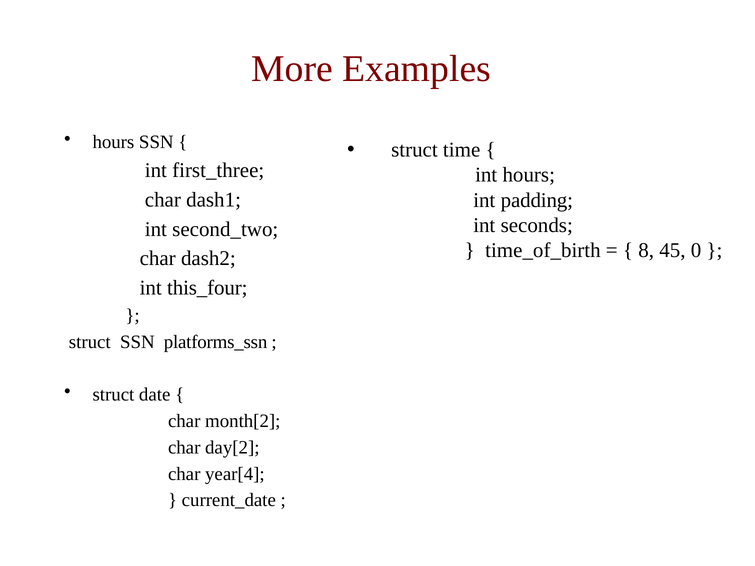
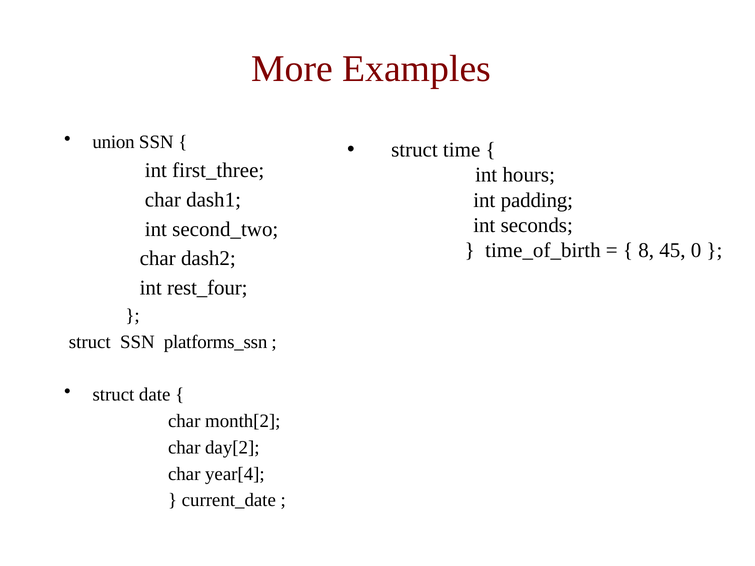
hours: hours -> union (113, 142)
this_four: this_four -> rest_four (207, 288)
